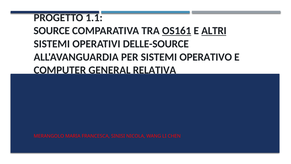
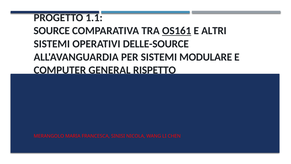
ALTRI underline: present -> none (214, 31)
OPERATIVO: OPERATIVO -> MODULARE (206, 57)
RELATIVA: RELATIVA -> RISPETTO (154, 70)
